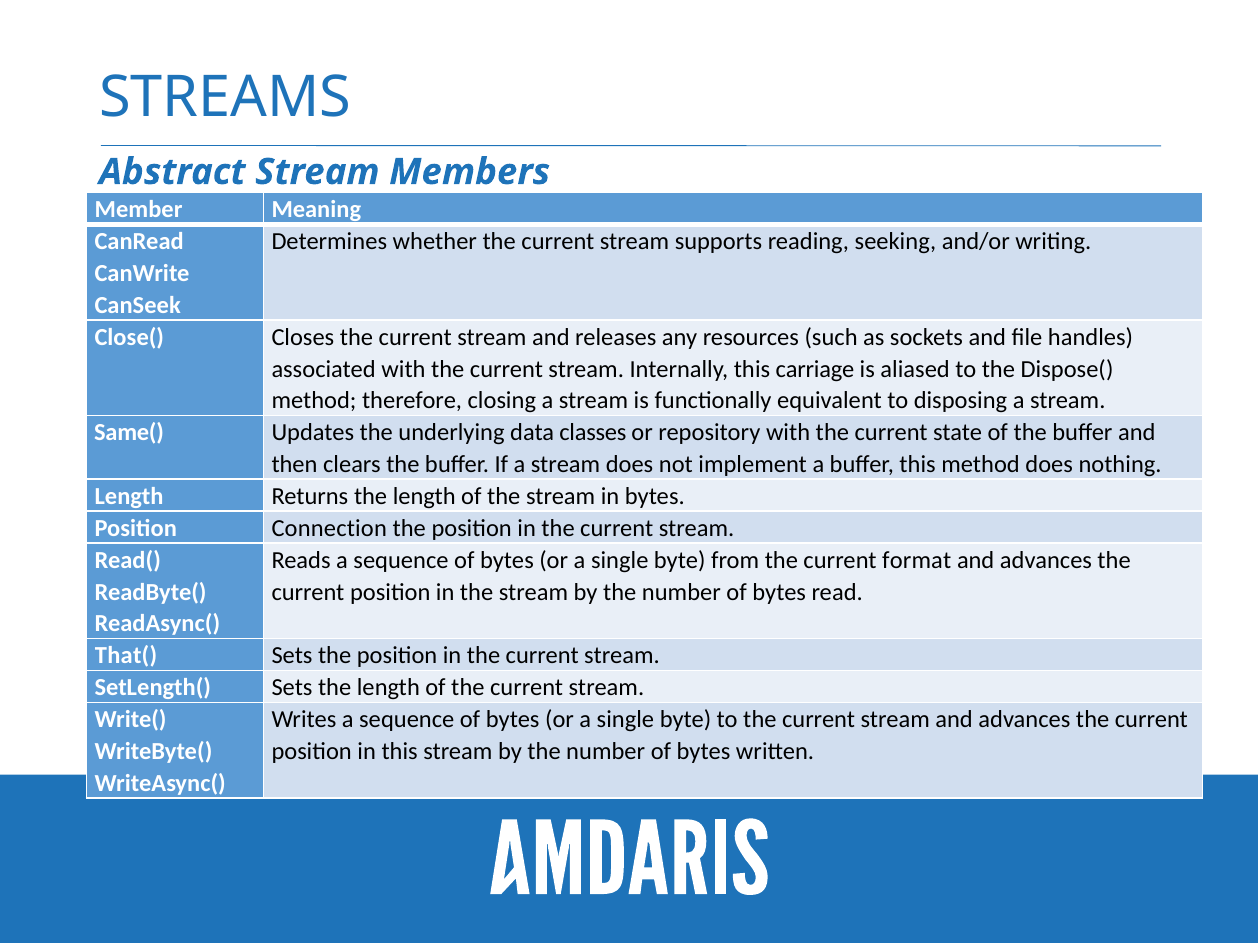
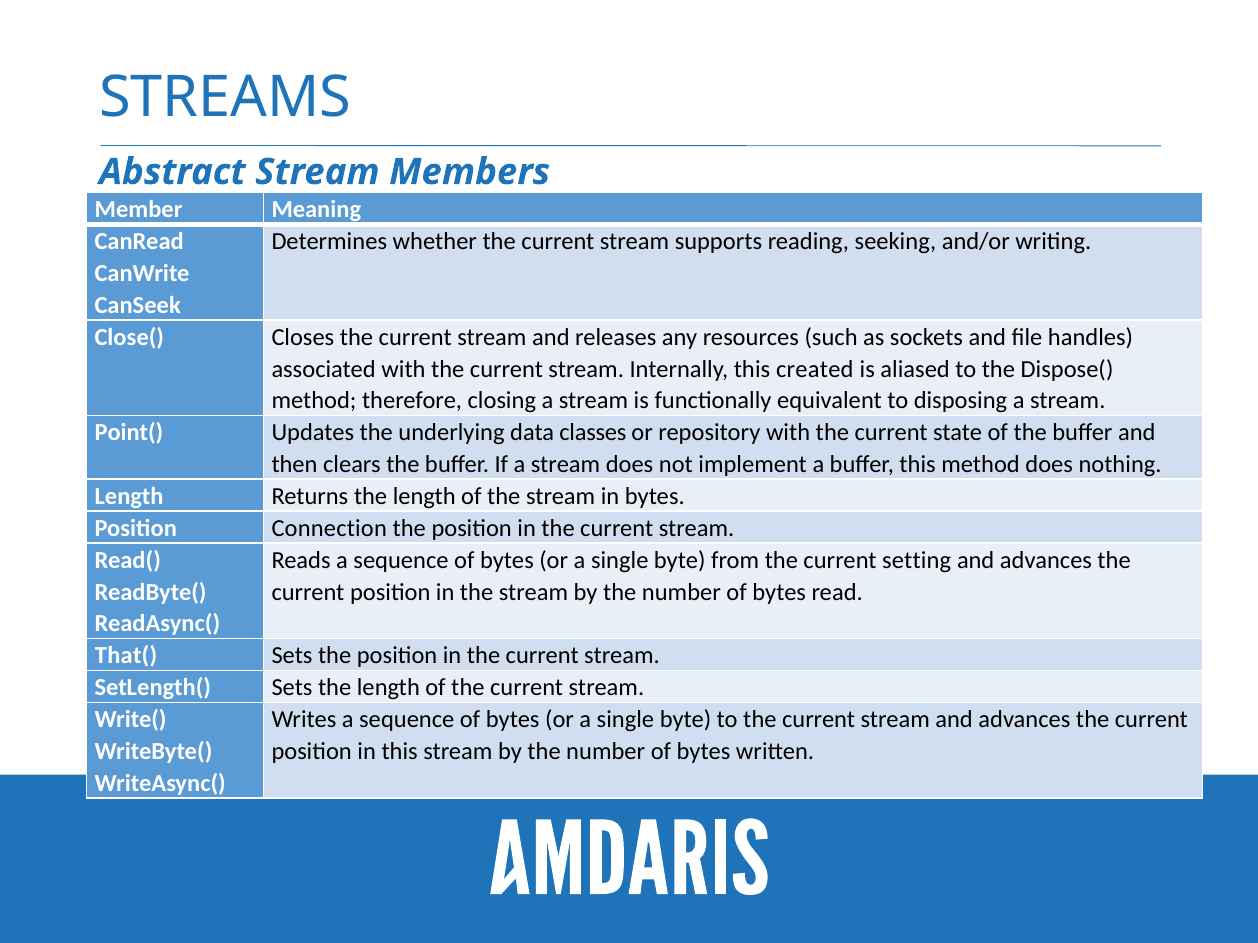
carriage: carriage -> created (815, 369)
Same(: Same( -> Point( (129, 433)
format: format -> setting (917, 561)
